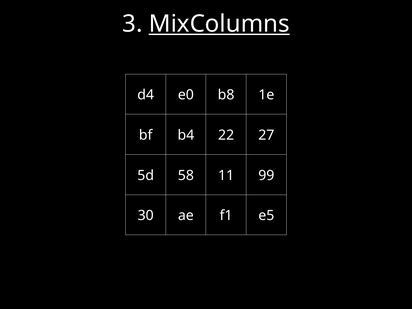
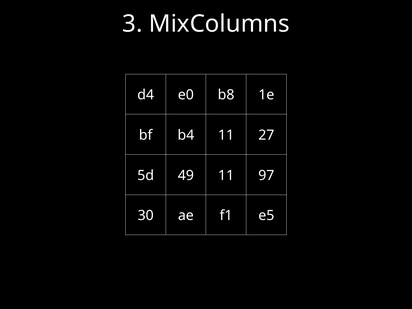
MixColumns underline: present -> none (219, 24)
b4 22: 22 -> 11 (226, 135)
58: 58 -> 49 (186, 175)
99: 99 -> 97 (266, 175)
